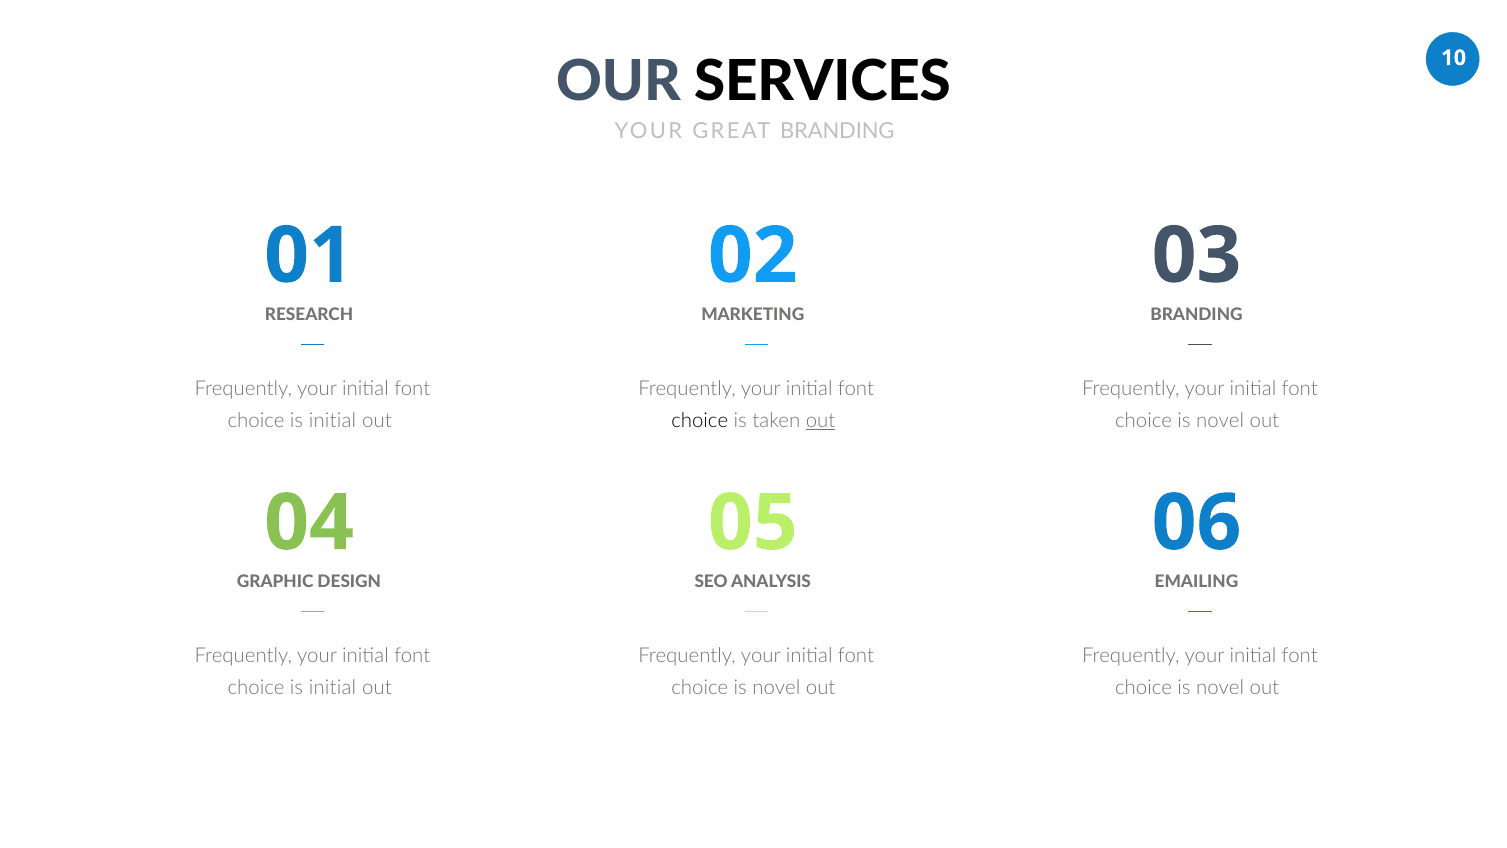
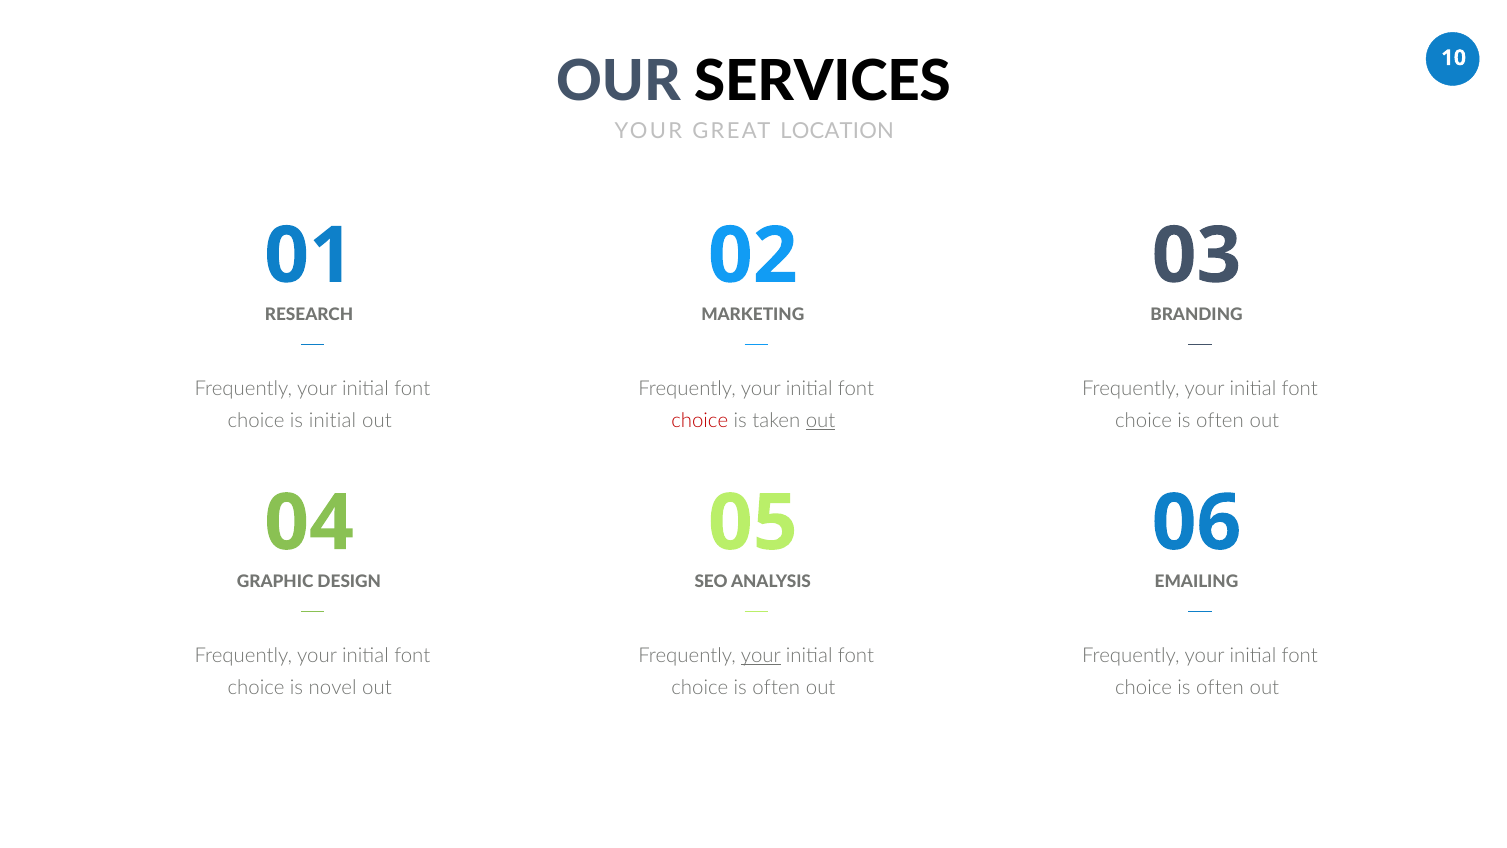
GREAT BRANDING: BRANDING -> LOCATION (837, 132)
choice colour: black -> red (700, 421)
novel: novel -> often (1220, 421)
your underline: none -> present (761, 656)
initial: initial -> novel (333, 688)
novel: novel -> often (776, 688)
novel: novel -> often (1220, 688)
